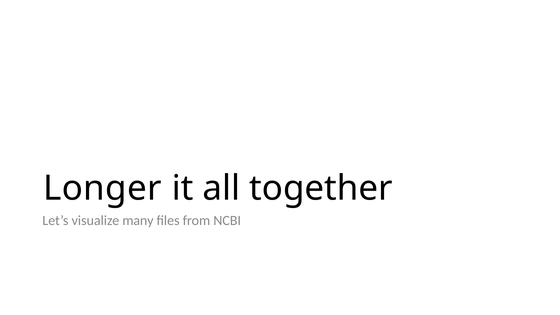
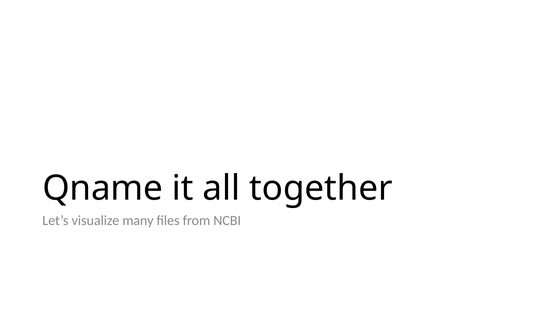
Longer: Longer -> Qname (103, 188)
